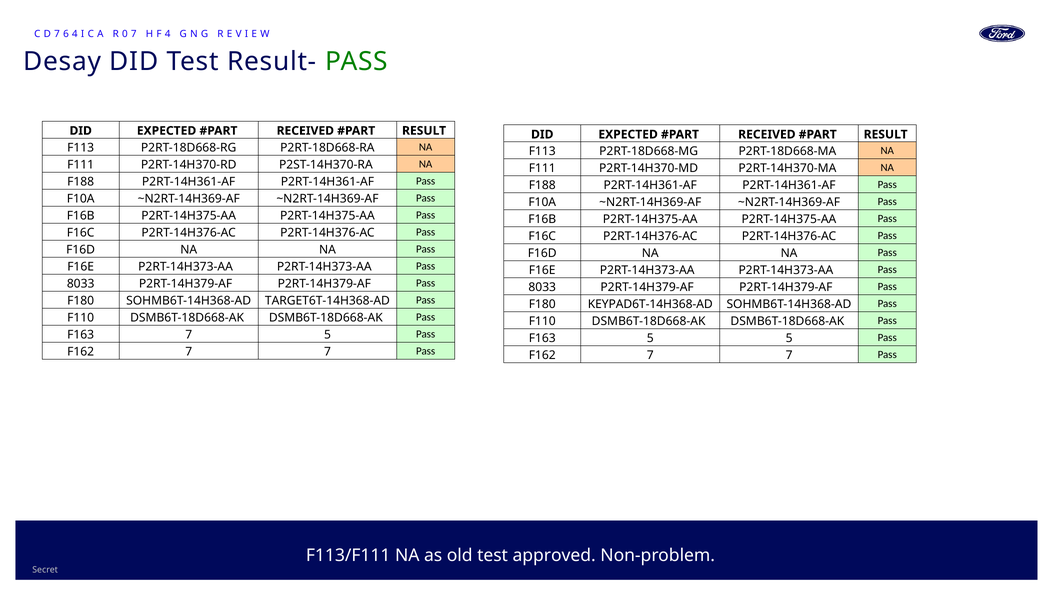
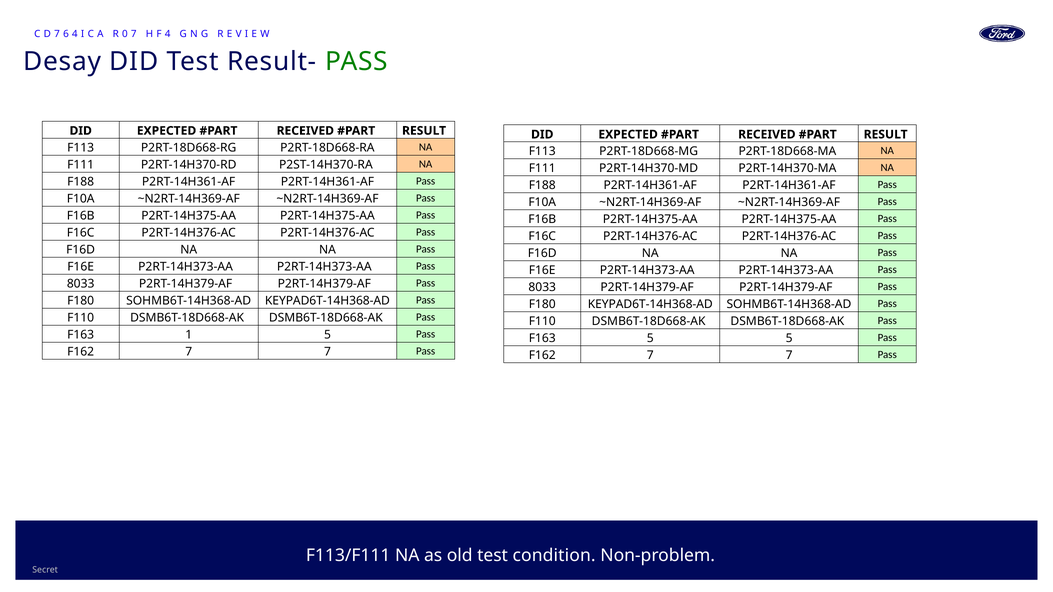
SOHMB6T-14H368-AD TARGET6T-14H368-AD: TARGET6T-14H368-AD -> KEYPAD6T-14H368-AD (327, 301)
7: 7 -> 1 (189, 335)
approved: approved -> condition (554, 556)
